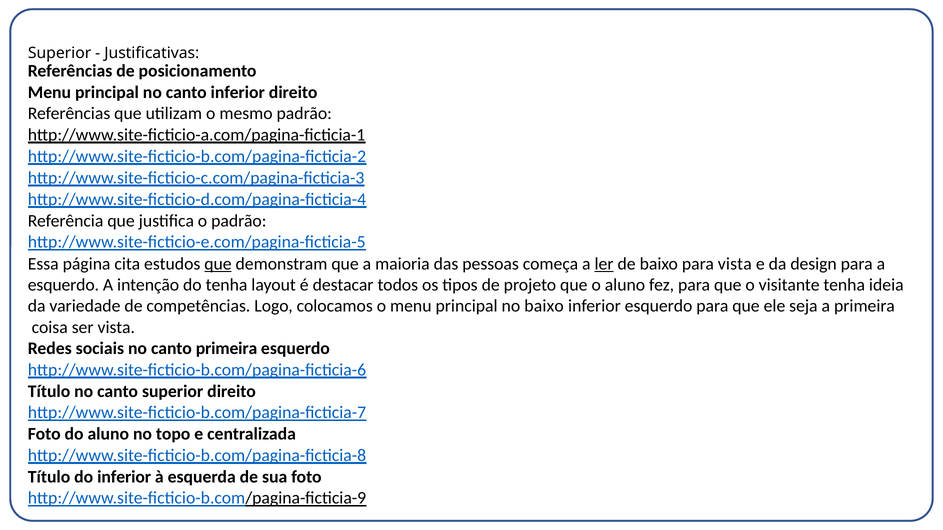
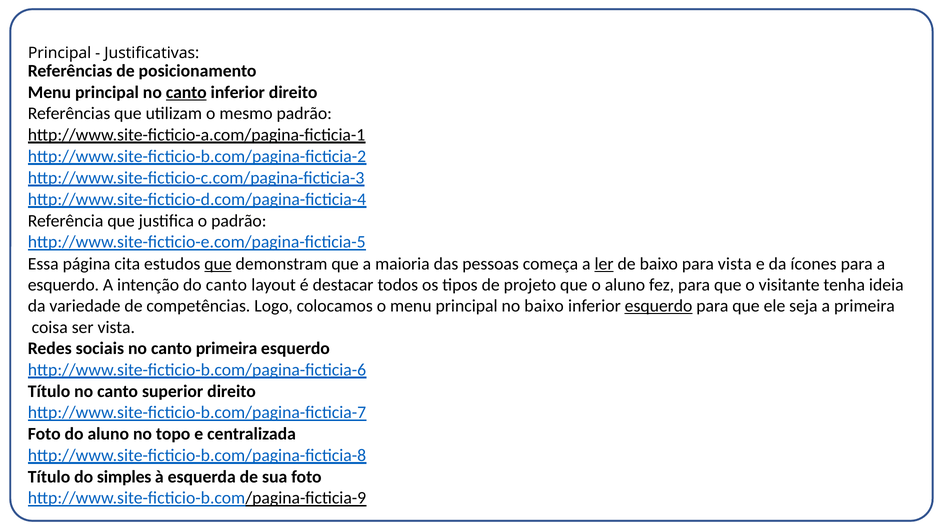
Superior: Superior -> Principal (60, 53)
canto underline: none -> present (186, 92)
design: design -> ícones (813, 264)
do tenha: tenha -> canto (226, 285)
esquerdo underline: none -> present (659, 306)
do inferior: inferior -> simples (124, 477)
